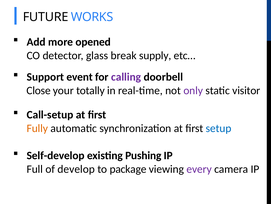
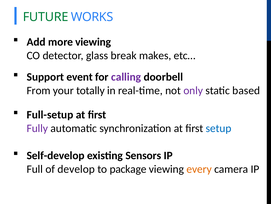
FUTURE colour: black -> green (46, 17)
more opened: opened -> viewing (93, 42)
supply: supply -> makes (155, 55)
Close: Close -> From (39, 90)
visitor: visitor -> based (246, 90)
Call-setup: Call-setup -> Full-setup (50, 114)
Fully colour: orange -> purple (37, 128)
Pushing: Pushing -> Sensors (143, 155)
every colour: purple -> orange (199, 168)
